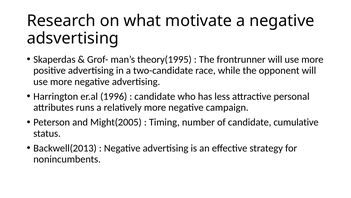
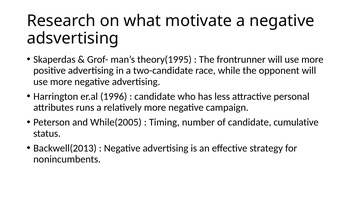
Might(2005: Might(2005 -> While(2005 (116, 122)
